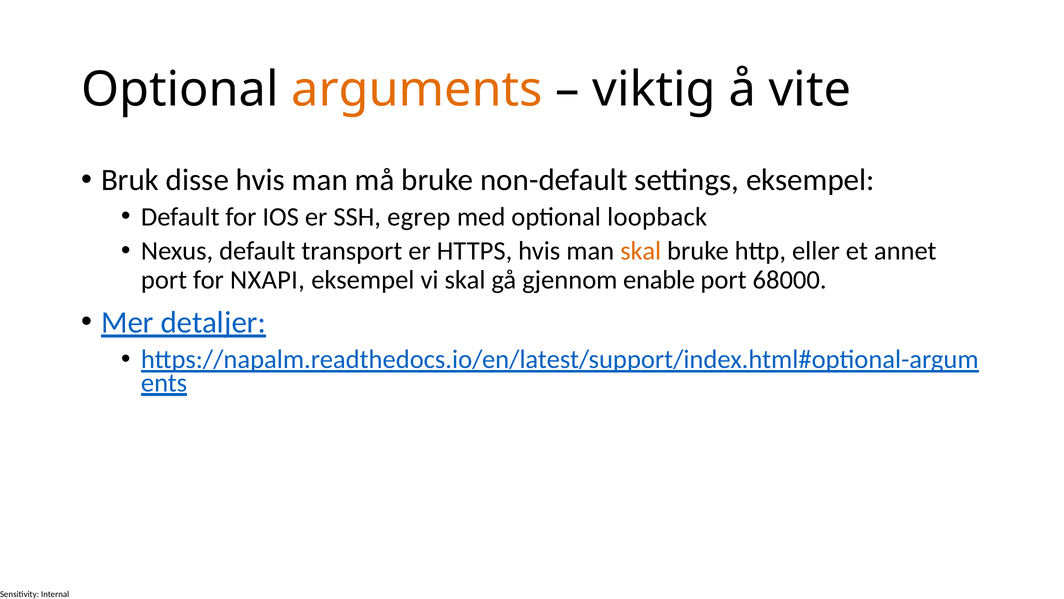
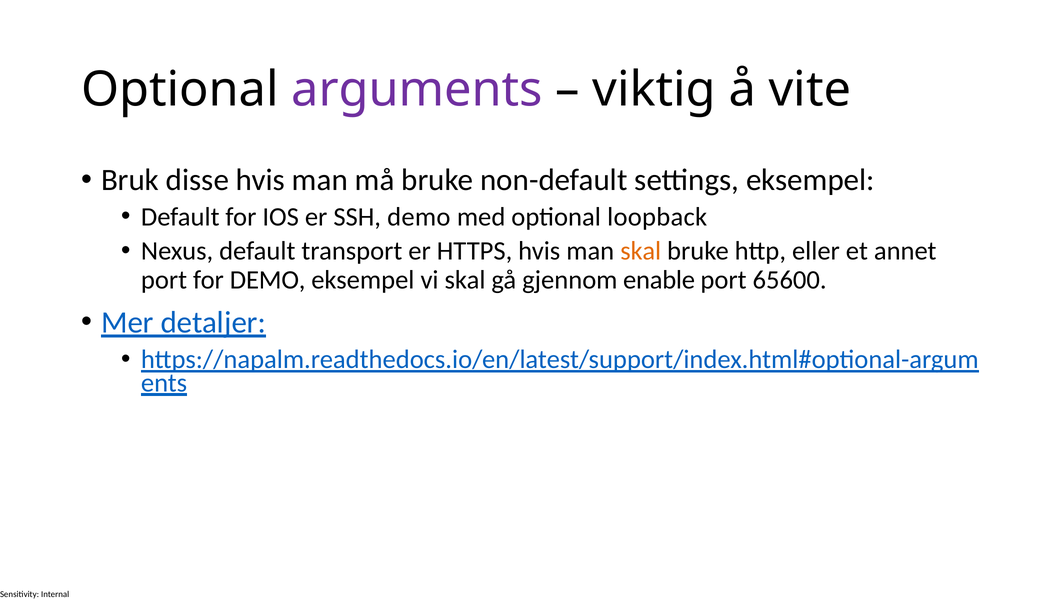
arguments colour: orange -> purple (417, 89)
SSH egrep: egrep -> demo (419, 217)
for NXAPI: NXAPI -> DEMO (268, 280)
68000: 68000 -> 65600 (790, 280)
